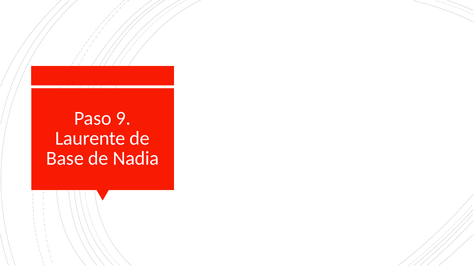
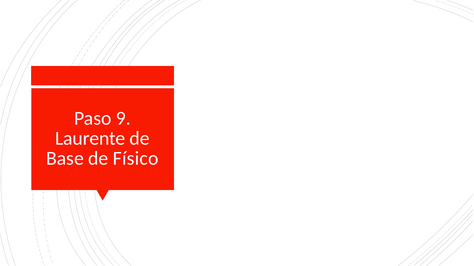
Nadia: Nadia -> Físico (136, 159)
